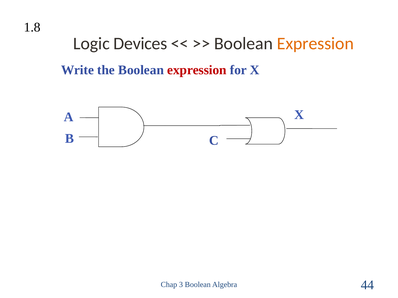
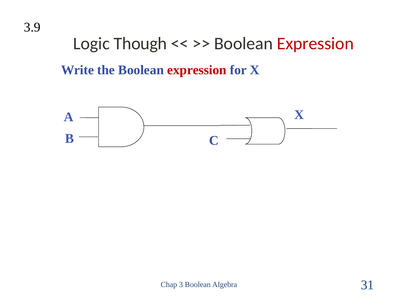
1.8: 1.8 -> 3.9 (32, 27)
Devices: Devices -> Though (140, 44)
Expression colour: orange -> red (315, 44)
44: 44 -> 31 (367, 286)
